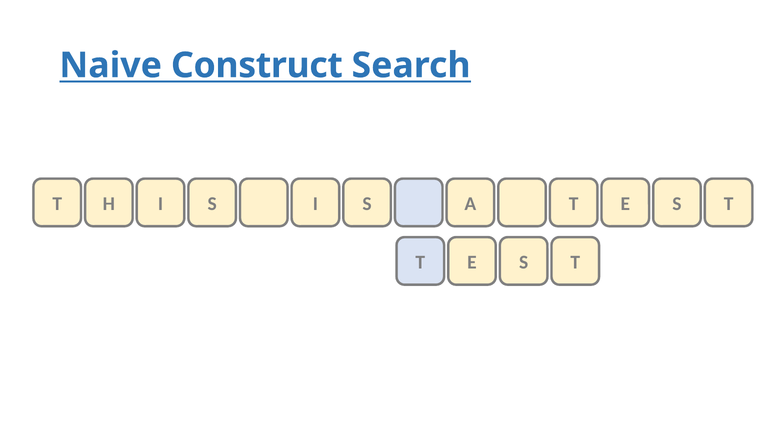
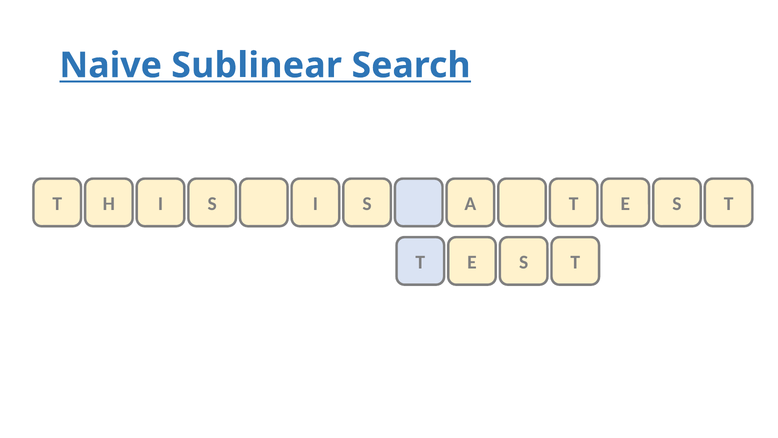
Construct: Construct -> Sublinear (257, 65)
